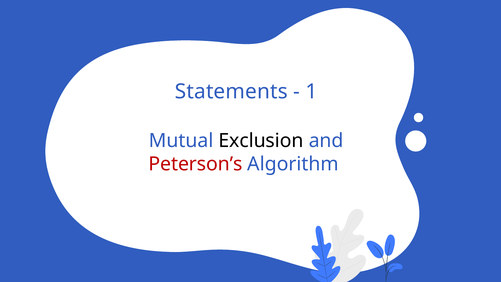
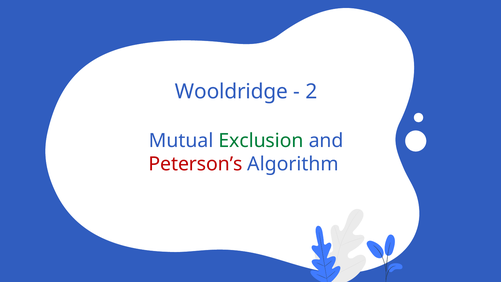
Statements: Statements -> Wooldridge (231, 92)
1: 1 -> 2 (311, 92)
Exclusion colour: black -> green (261, 141)
